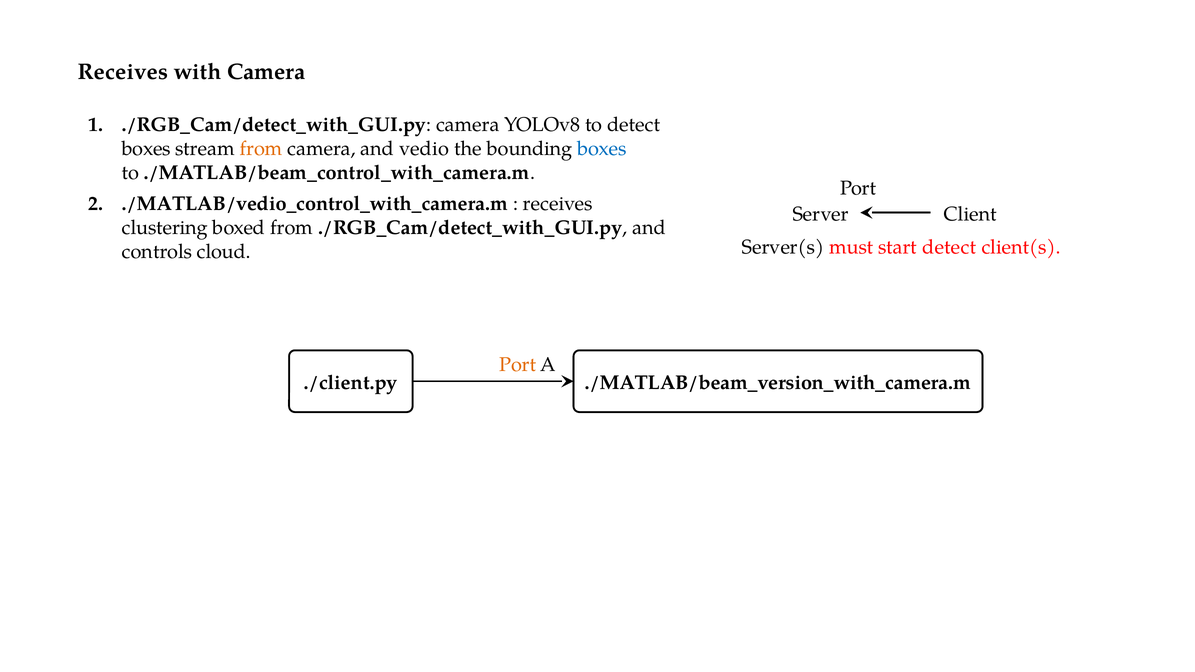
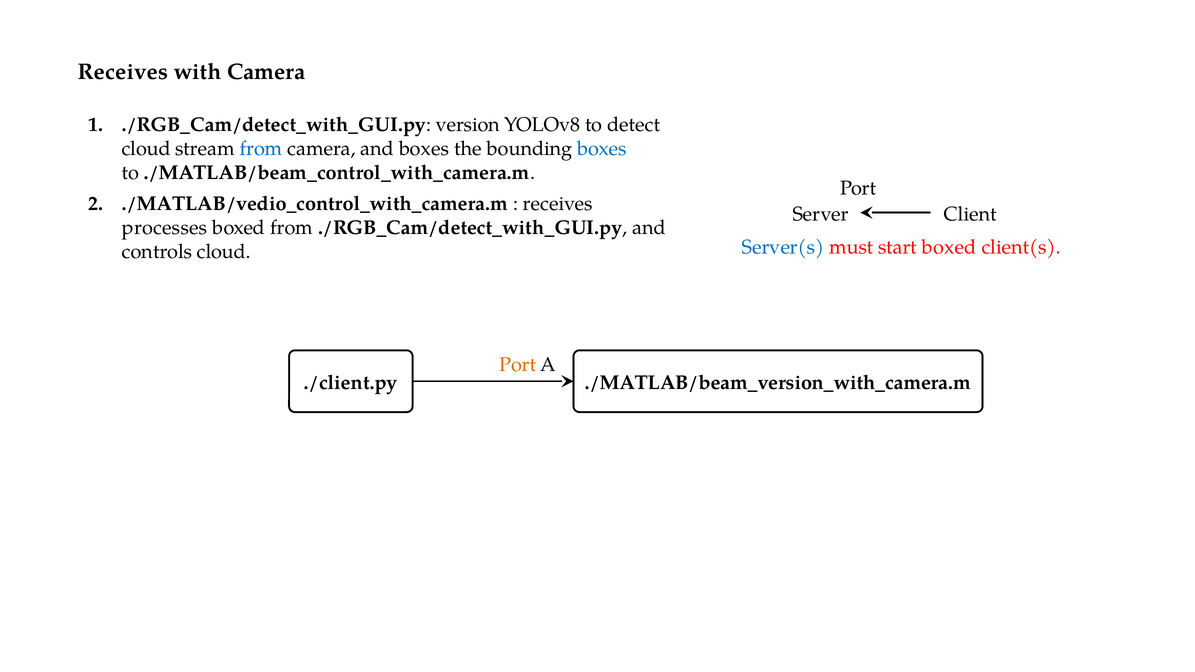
./RGB_Cam/detect_with_GUI.py camera: camera -> version (468, 125)
boxes: boxes -> cloud (146, 149)
from colour: orange -> blue (261, 149)
and vedio: vedio -> boxes (424, 149)
clustering: clustering -> processes (165, 228)
Server(s colour: black -> blue (783, 247)
start detect: detect -> boxed (949, 247)
